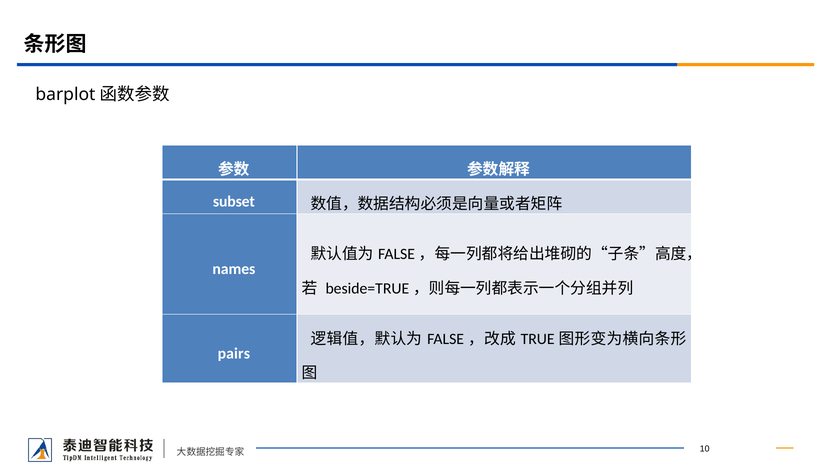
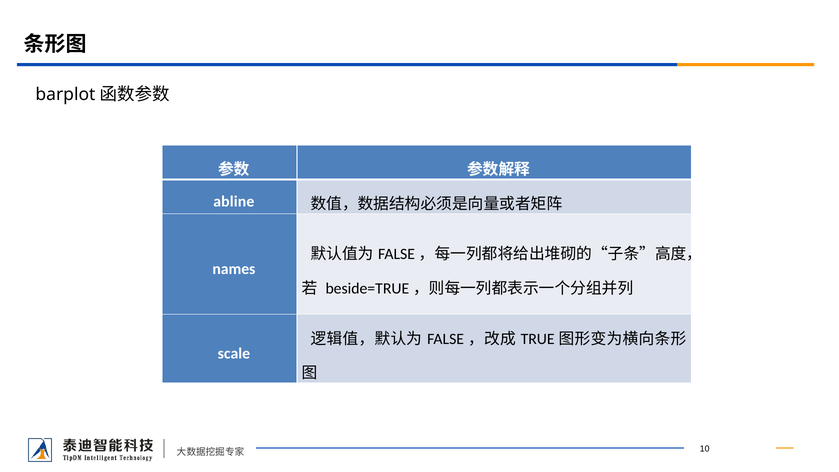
subset: subset -> abline (234, 202)
pairs: pairs -> scale (234, 353)
